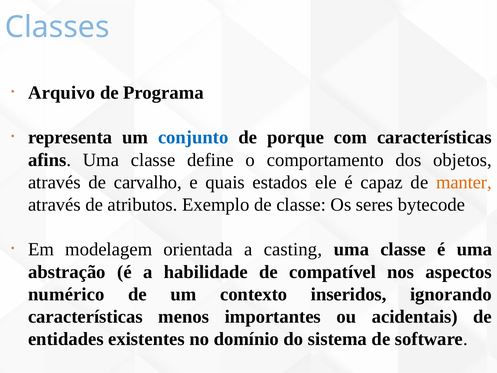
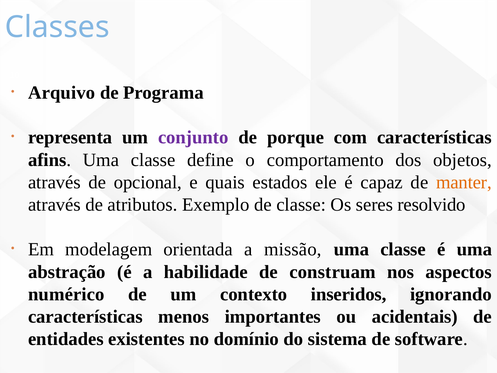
conjunto colour: blue -> purple (193, 137)
carvalho: carvalho -> opcional (148, 182)
bytecode: bytecode -> resolvido (432, 205)
casting: casting -> missão (293, 249)
compatível: compatível -> construam (333, 272)
